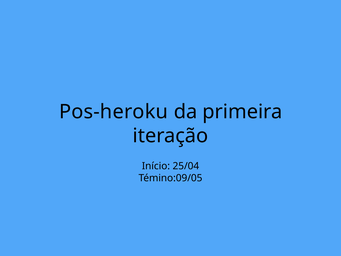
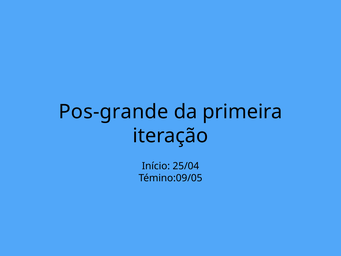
Pos-heroku: Pos-heroku -> Pos-grande (113, 112)
